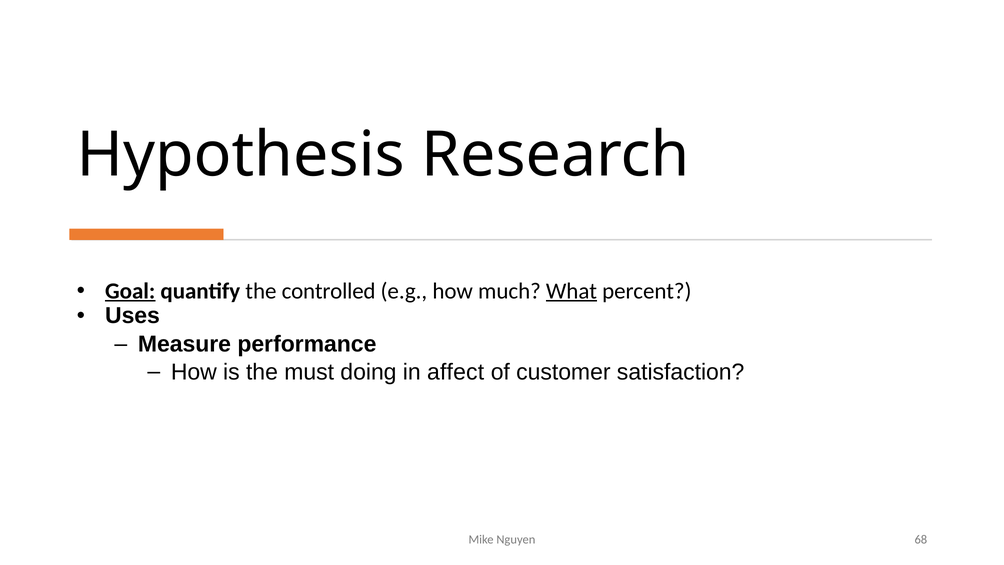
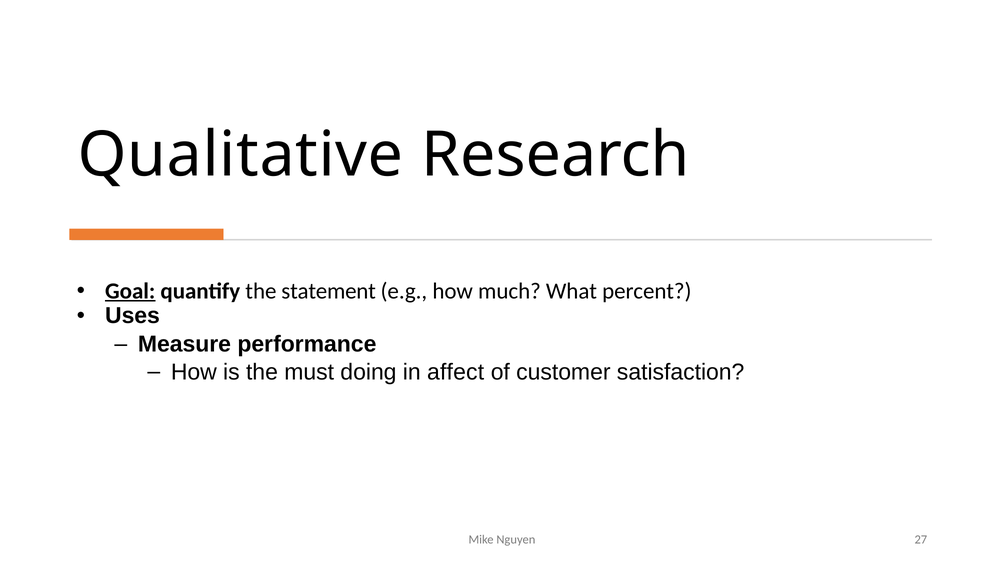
Hypothesis: Hypothesis -> Qualitative (241, 155)
controlled: controlled -> statement (329, 291)
What underline: present -> none (571, 291)
68: 68 -> 27 (921, 539)
